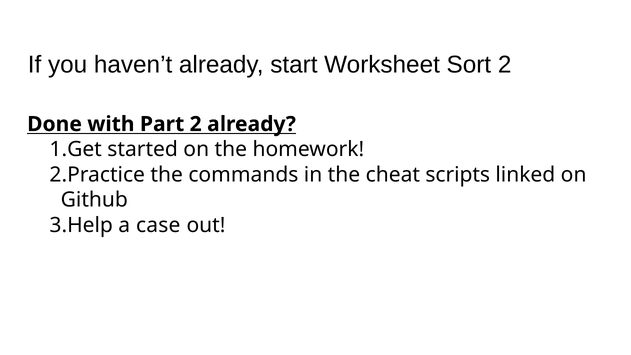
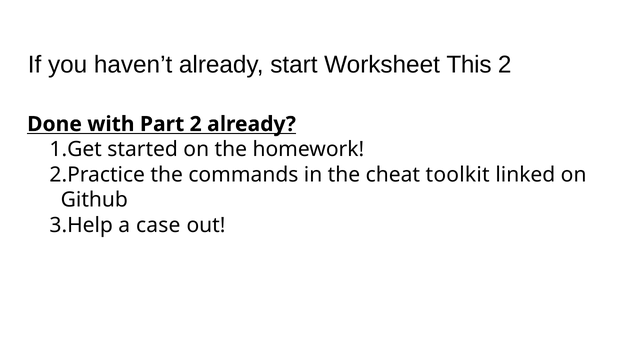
Sort: Sort -> This (469, 65)
scripts: scripts -> toolkit (458, 175)
